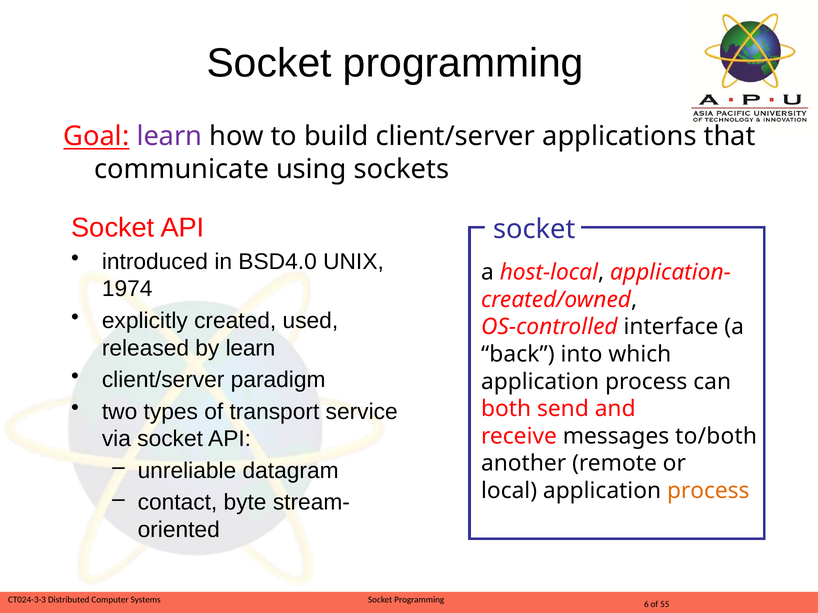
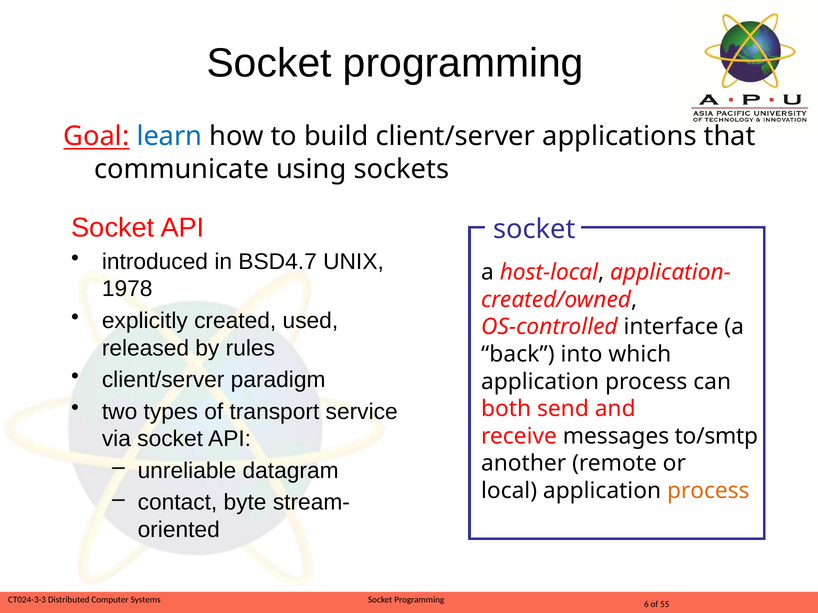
learn colour: purple -> blue (169, 136)
BSD4.0: BSD4.0 -> BSD4.7 (278, 262)
1974: 1974 -> 1978 (127, 289)
by learn: learn -> rules (250, 348)
to/both: to/both -> to/smtp (716, 436)
